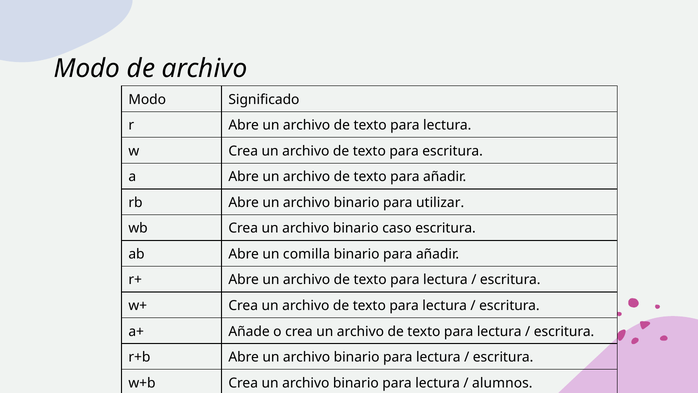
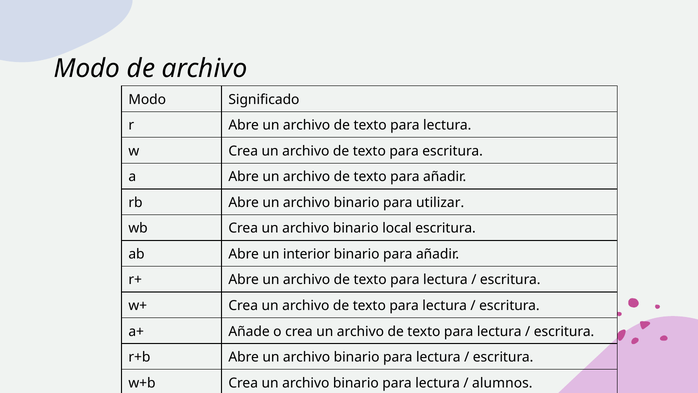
caso: caso -> local (397, 228)
comilla: comilla -> interior (307, 254)
